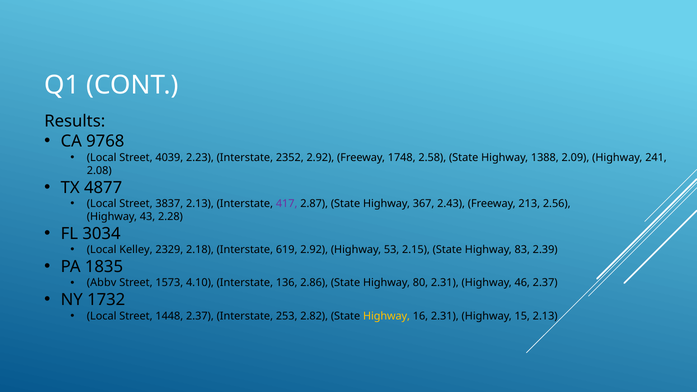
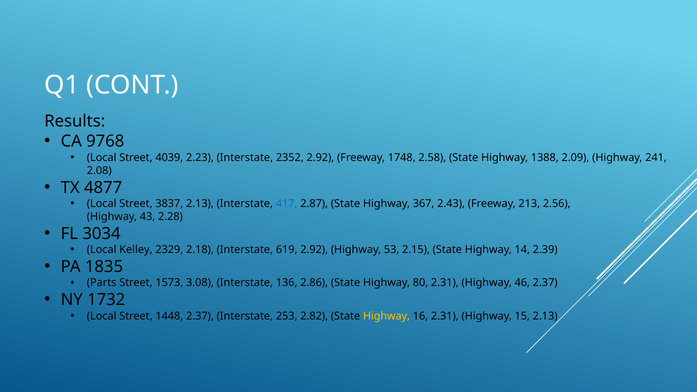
417 colour: purple -> blue (287, 204)
83: 83 -> 14 (522, 250)
Abbv: Abbv -> Parts (102, 283)
4.10: 4.10 -> 3.08 (200, 283)
